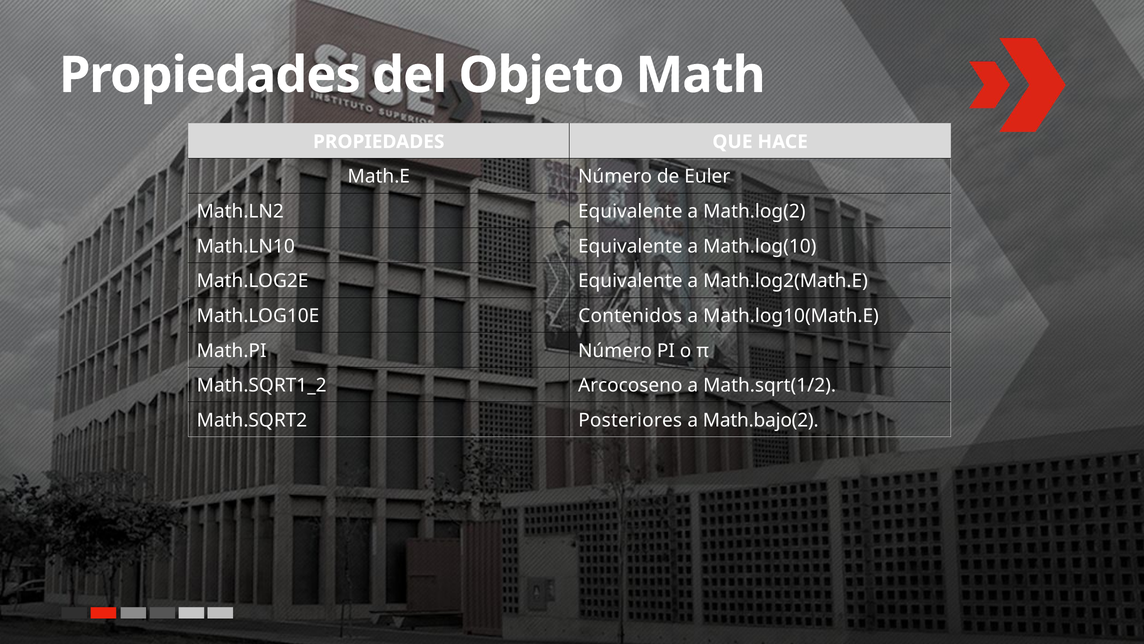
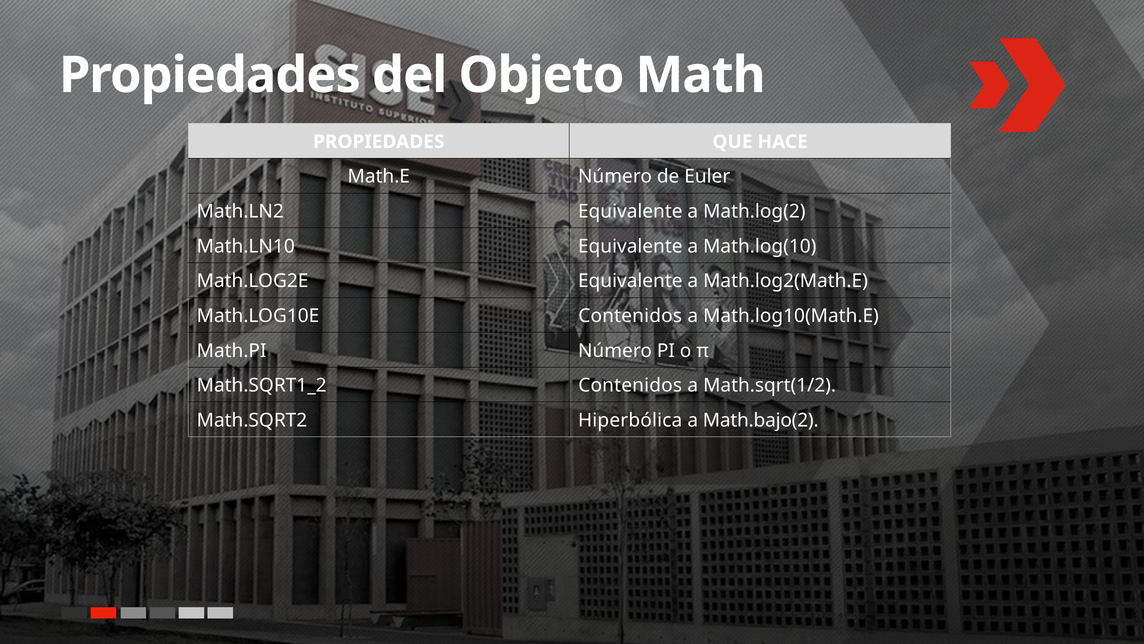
Arcocoseno: Arcocoseno -> Contenidos (630, 385)
Posteriores: Posteriores -> Hiperbólica (630, 420)
